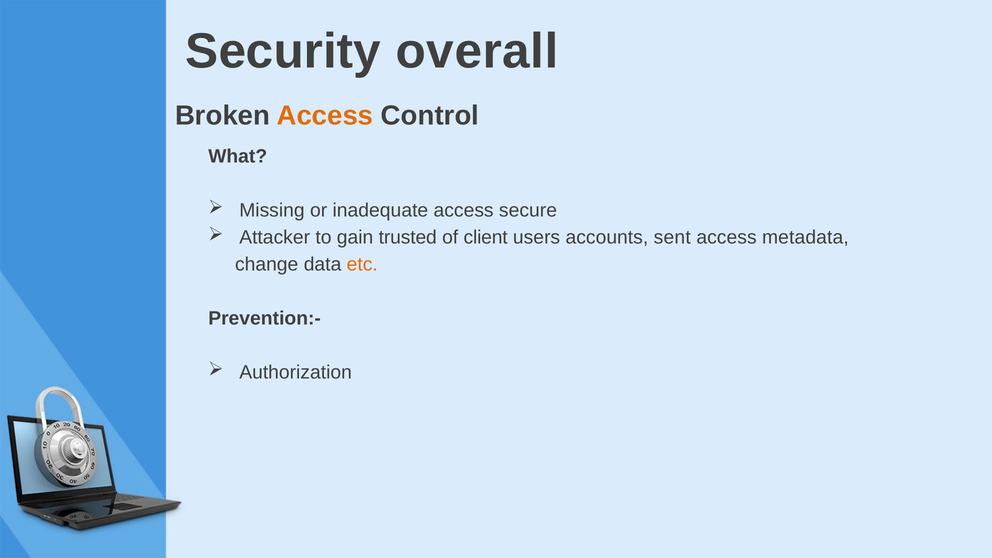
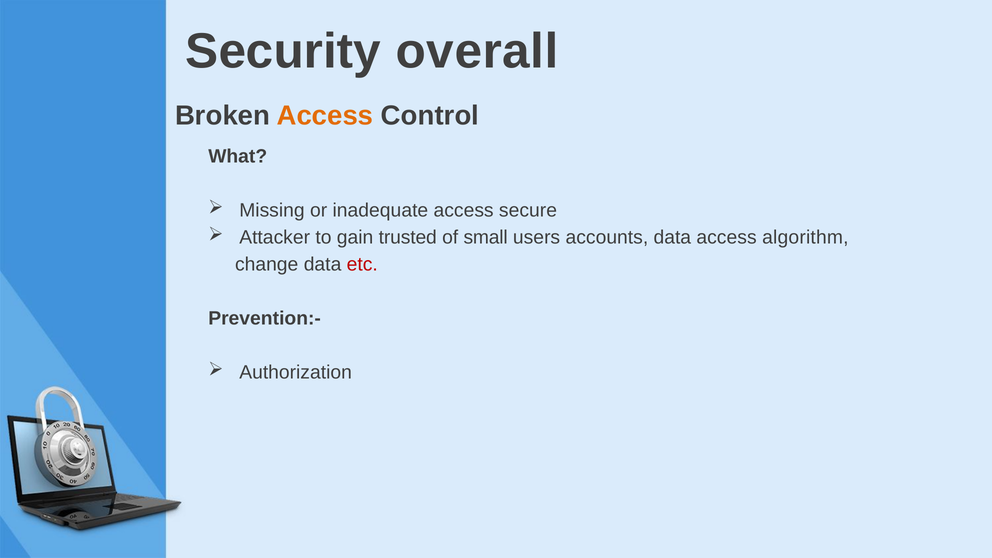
client: client -> small (486, 237)
accounts sent: sent -> data (672, 237)
metadata: metadata -> algorithm (805, 237)
etc colour: orange -> red (362, 264)
